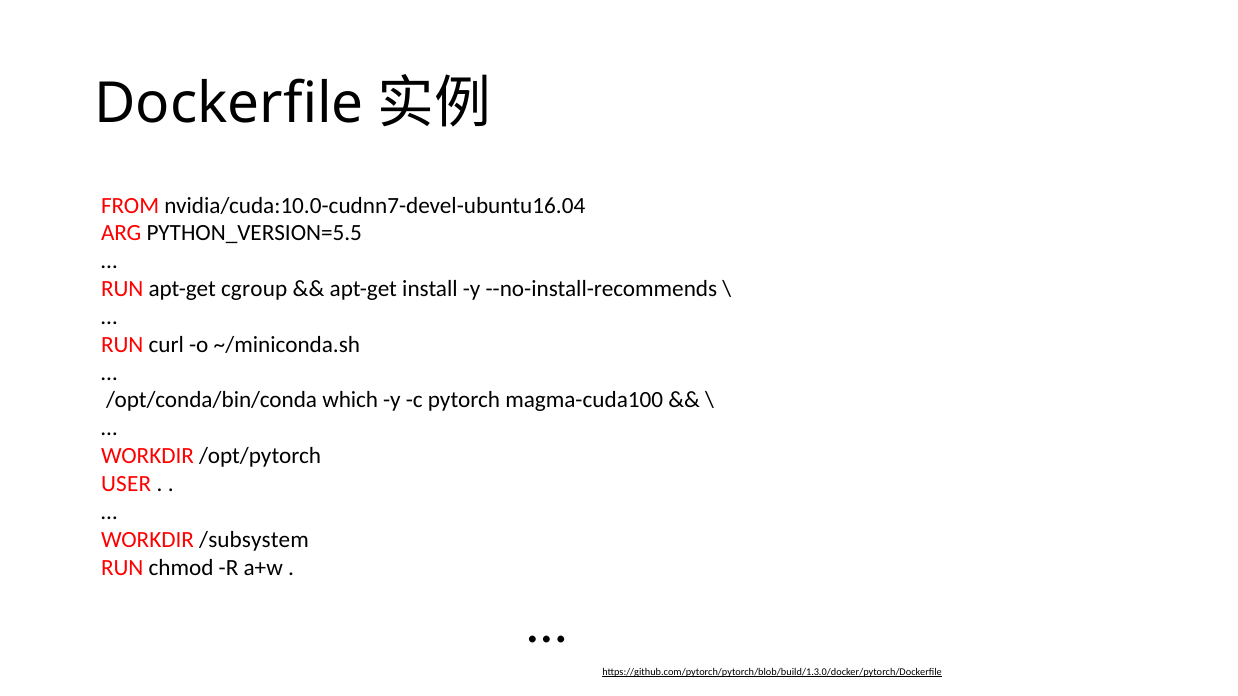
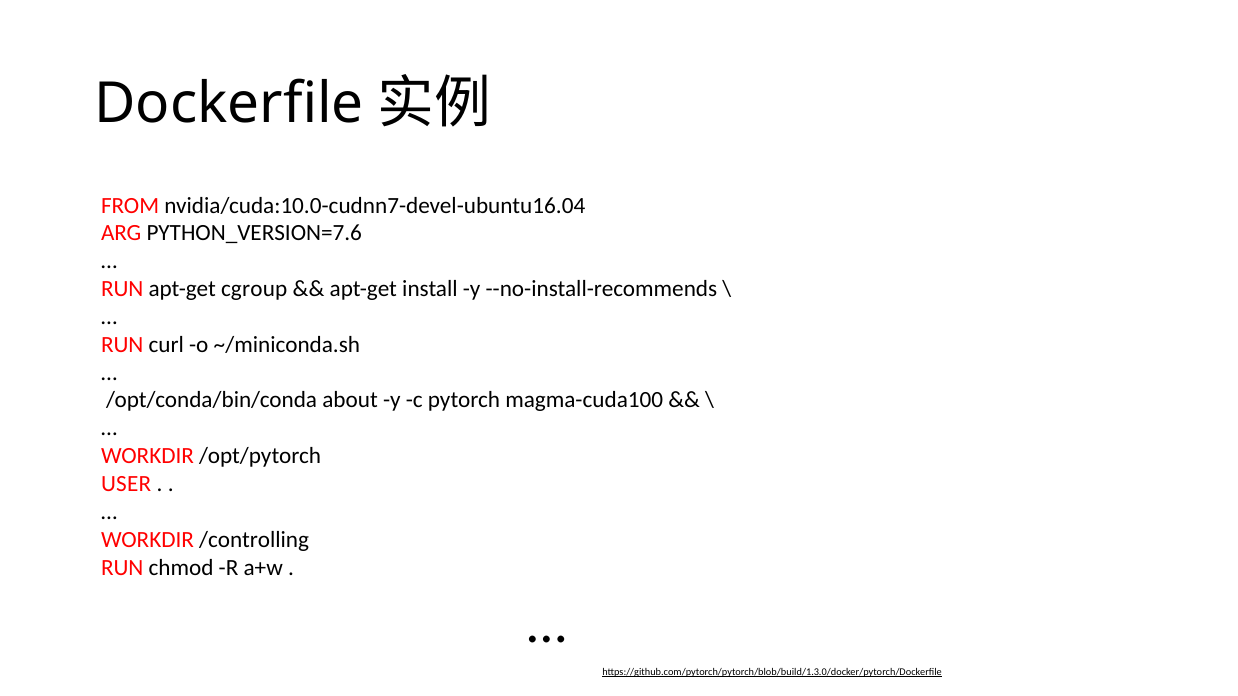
PYTHON_VERSION=5.5: PYTHON_VERSION=5.5 -> PYTHON_VERSION=7.6 (254, 233)
which: which -> about (350, 401)
/subsystem: /subsystem -> /controlling (254, 540)
